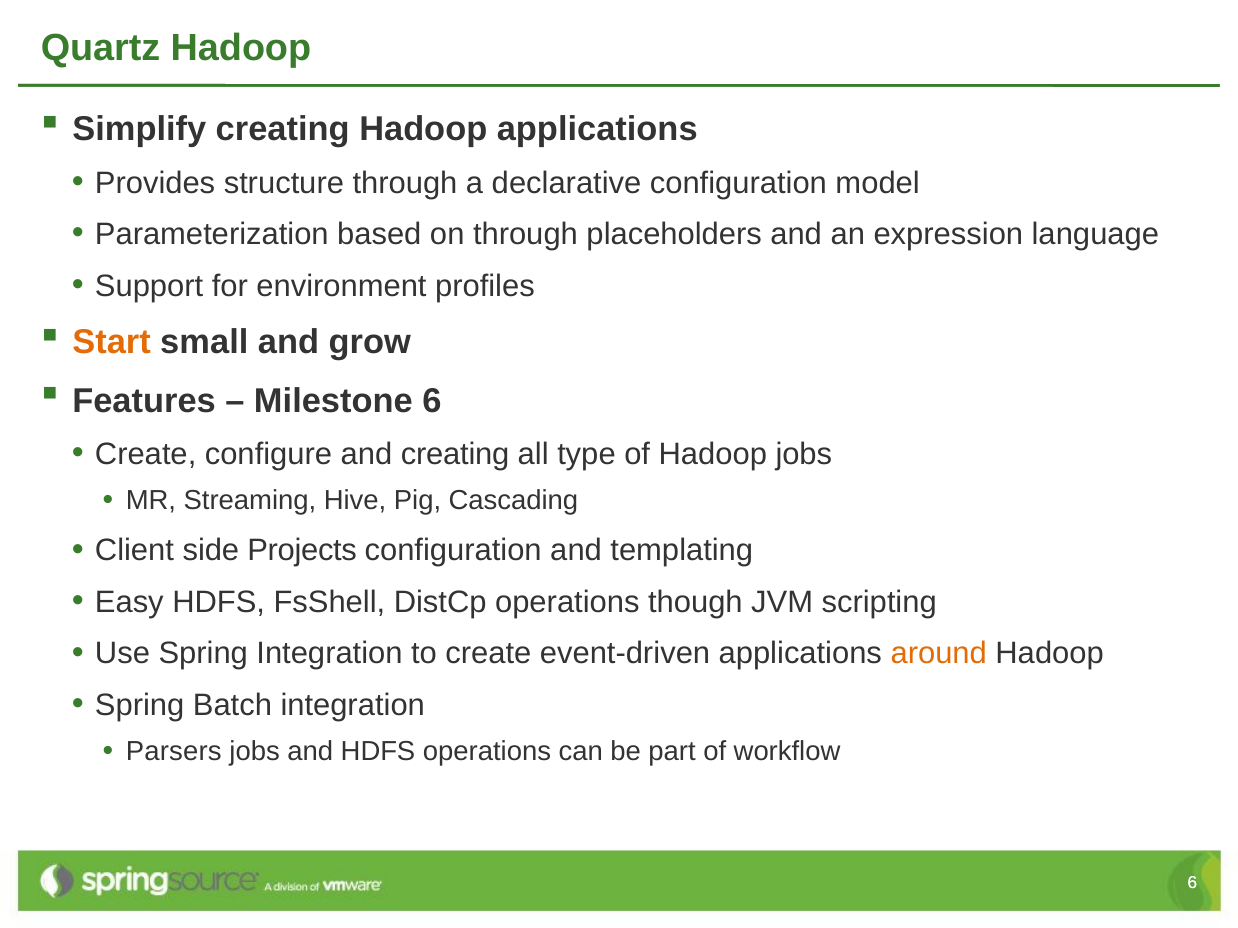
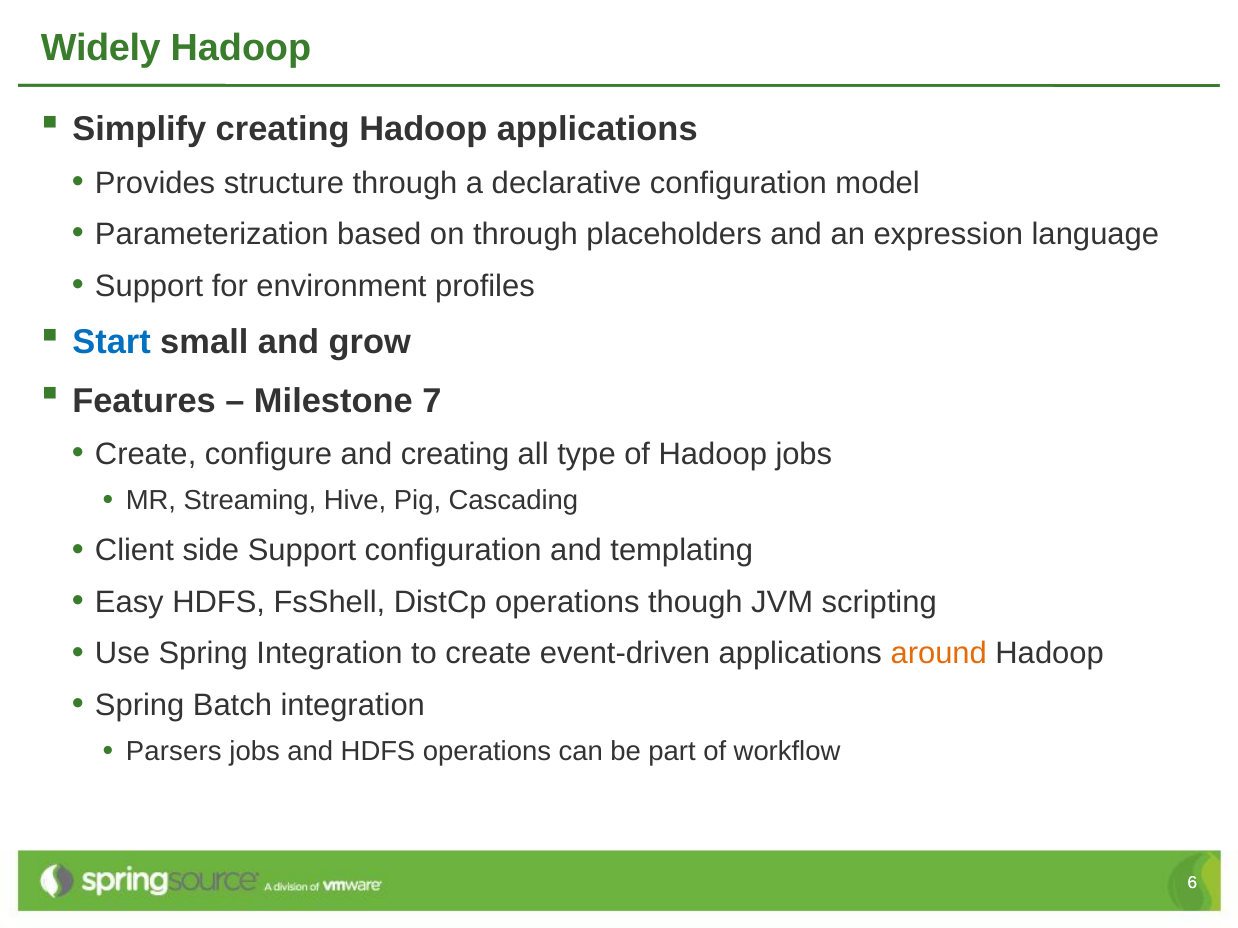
Quartz: Quartz -> Widely (101, 48)
Start colour: orange -> blue (112, 343)
6: 6 -> 7 (432, 401)
side Projects: Projects -> Support (302, 551)
